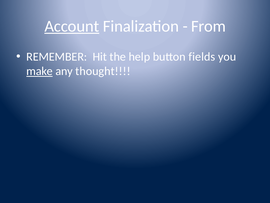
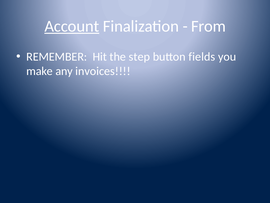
help: help -> step (139, 57)
make underline: present -> none (40, 71)
thought: thought -> invoices (103, 71)
